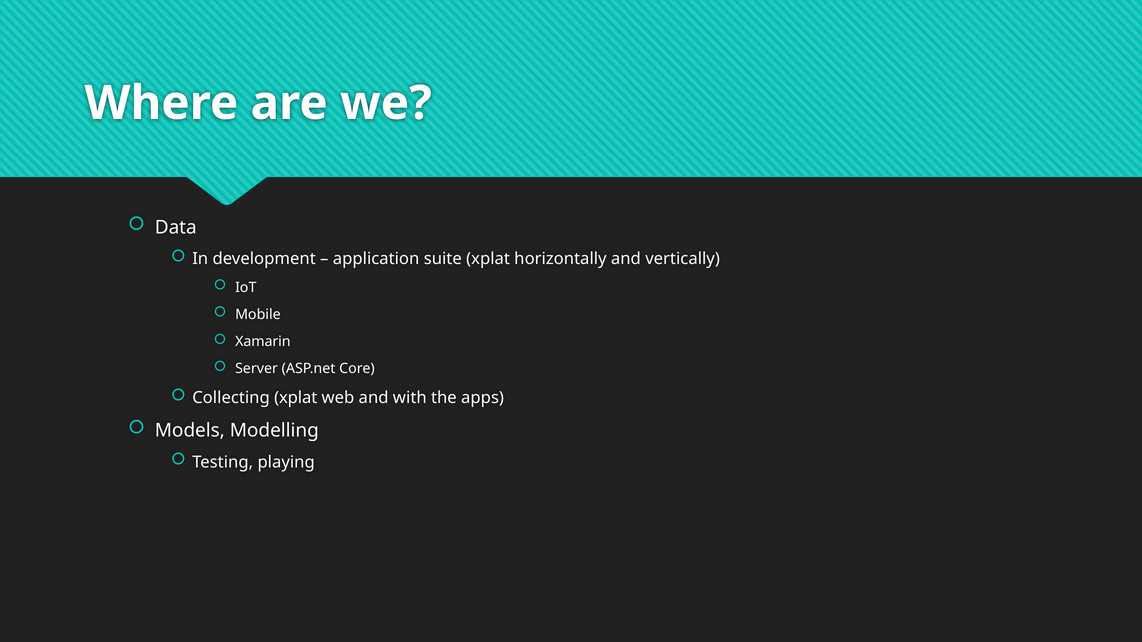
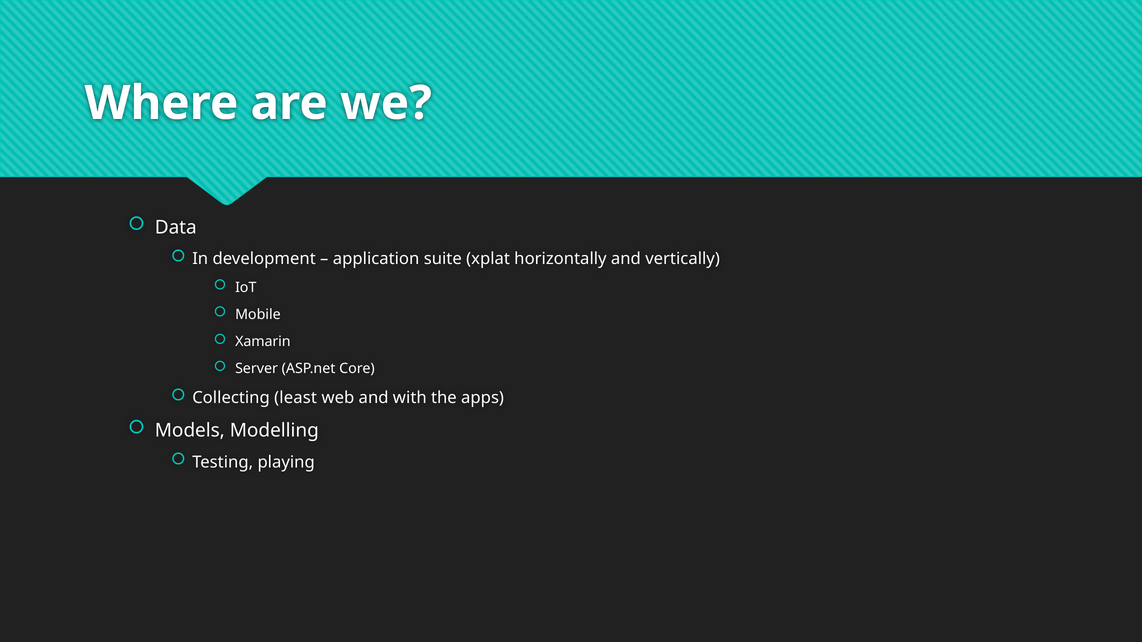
Collecting xplat: xplat -> least (296, 398)
